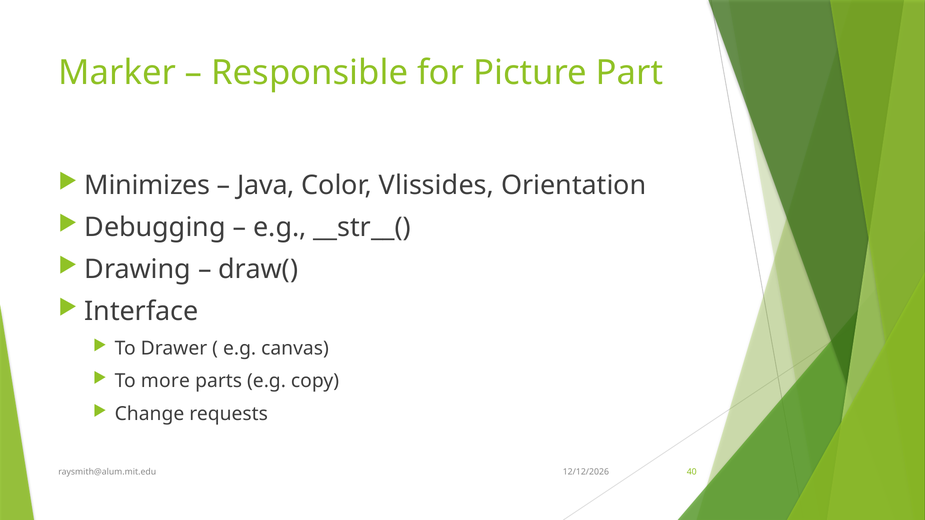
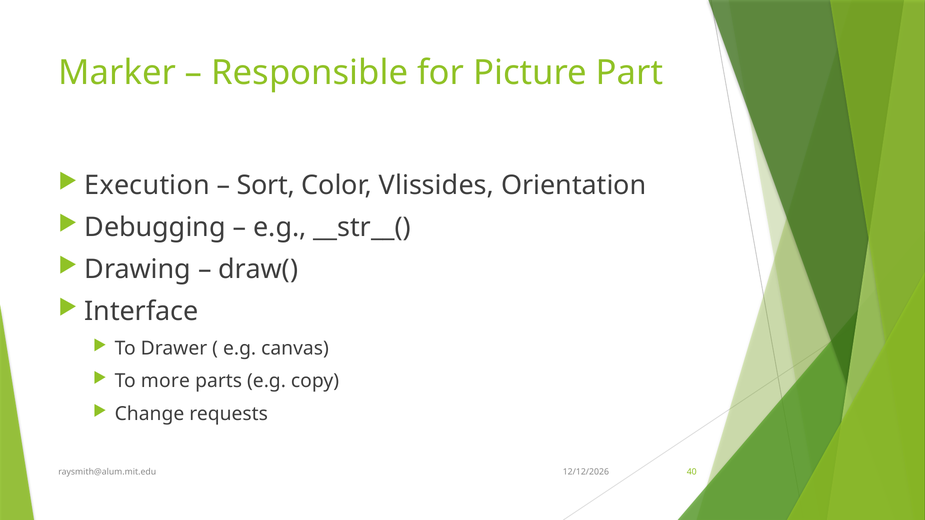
Minimizes: Minimizes -> Execution (147, 185)
Java: Java -> Sort (266, 185)
